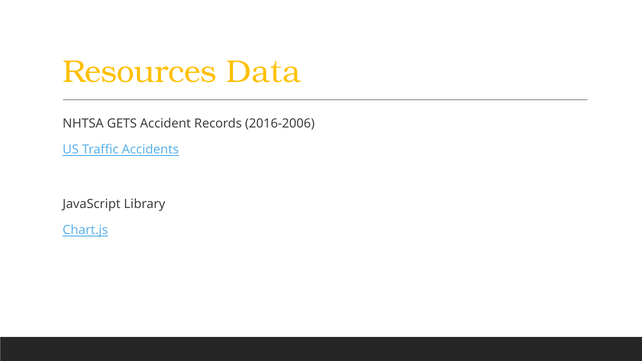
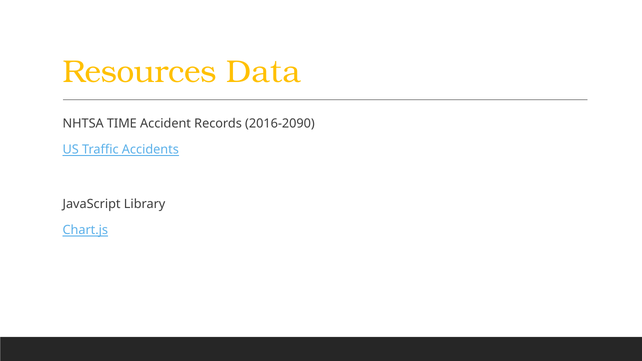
GETS: GETS -> TIME (122, 123)
2016-2006: 2016-2006 -> 2016-2090 (280, 123)
